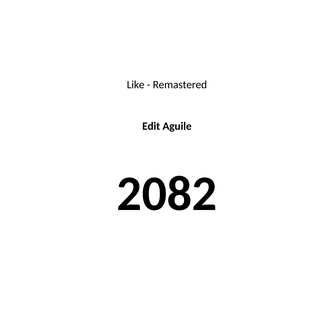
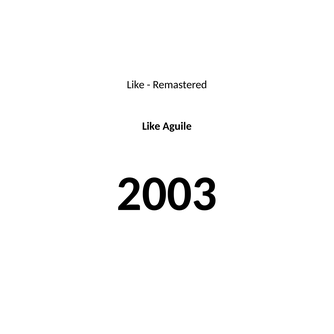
Edit: Edit -> Like (151, 126)
2082: 2082 -> 2003 (167, 194)
